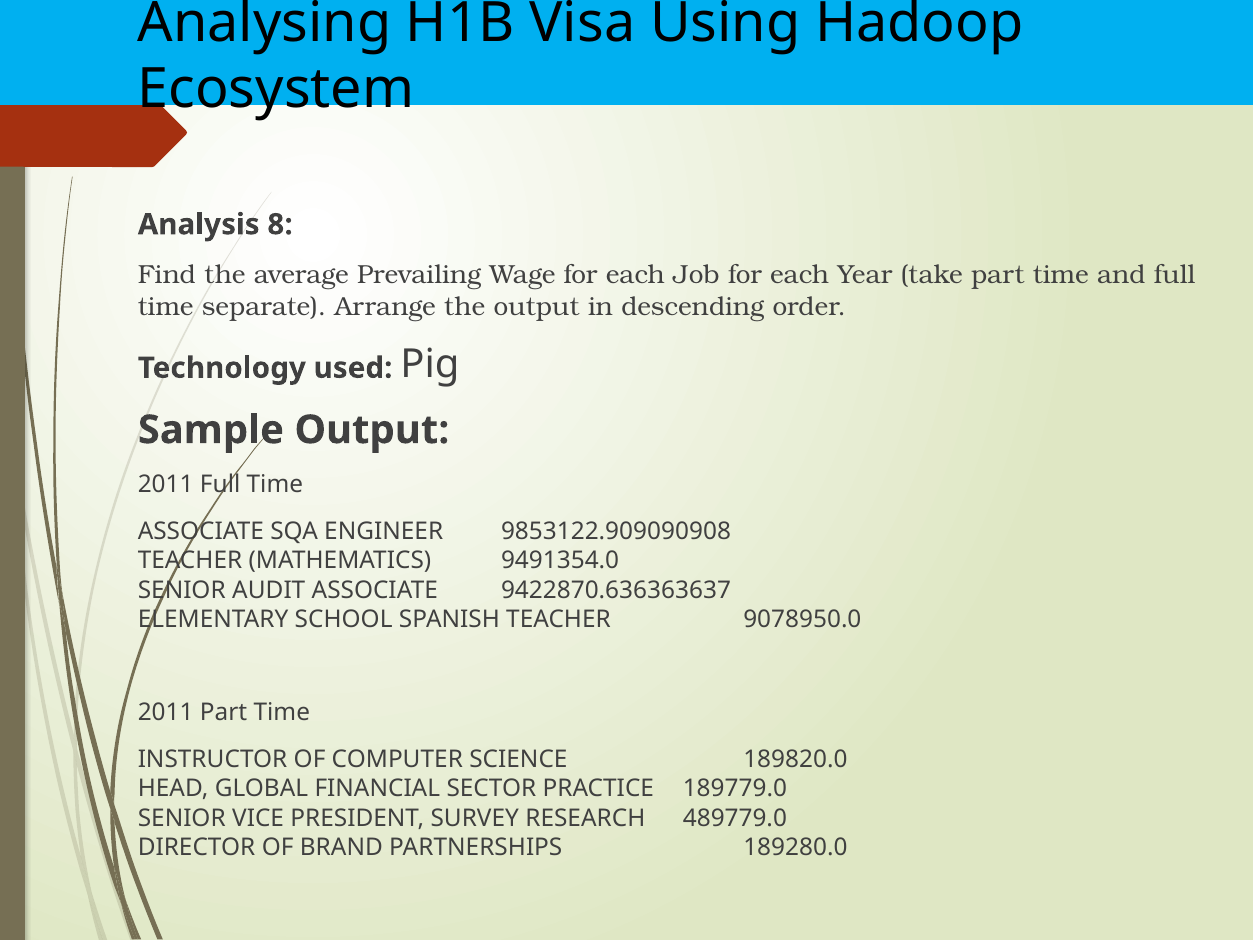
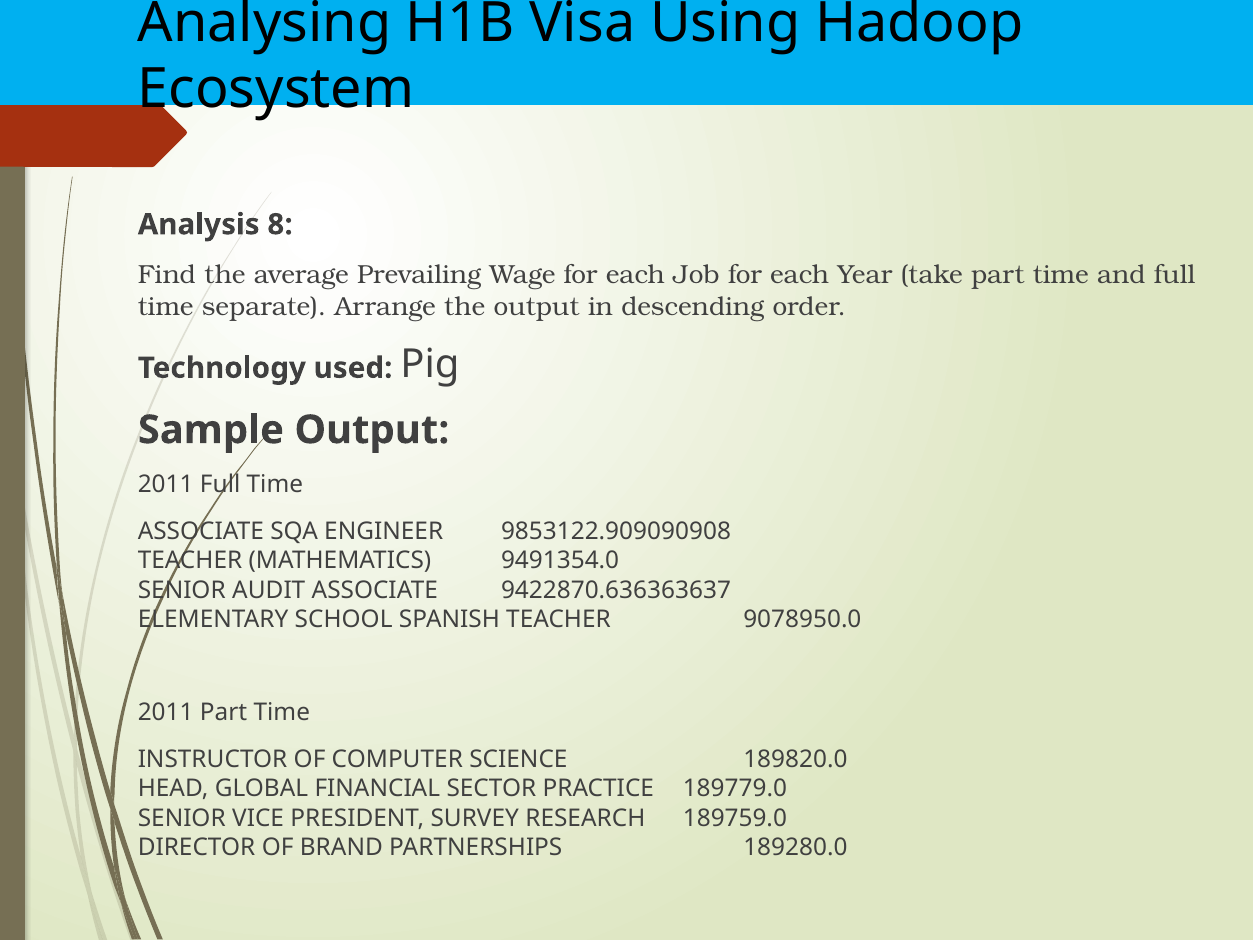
489779.0: 489779.0 -> 189759.0 (735, 818)
